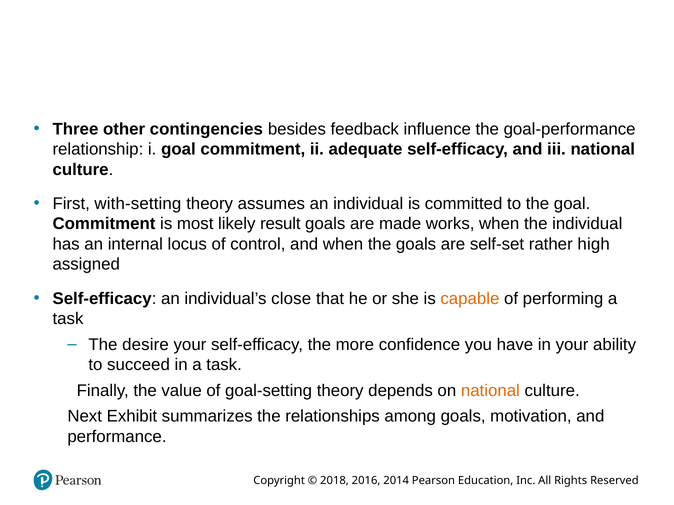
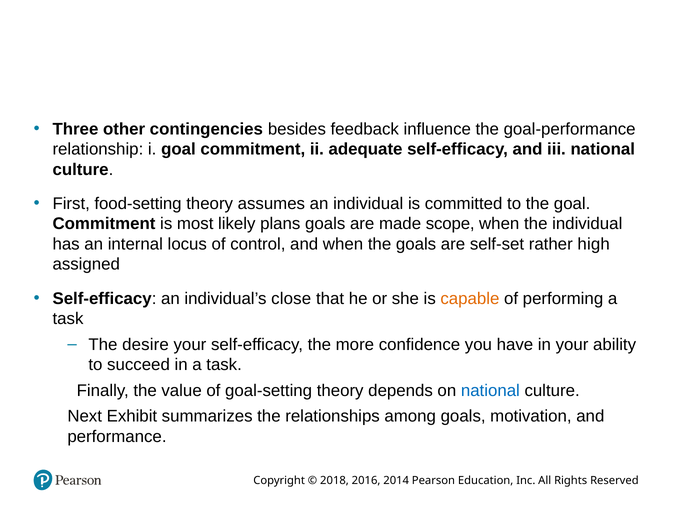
with-setting: with-setting -> food-setting (138, 204)
result: result -> plans (280, 224)
works: works -> scope (450, 224)
national colour: orange -> blue (490, 391)
